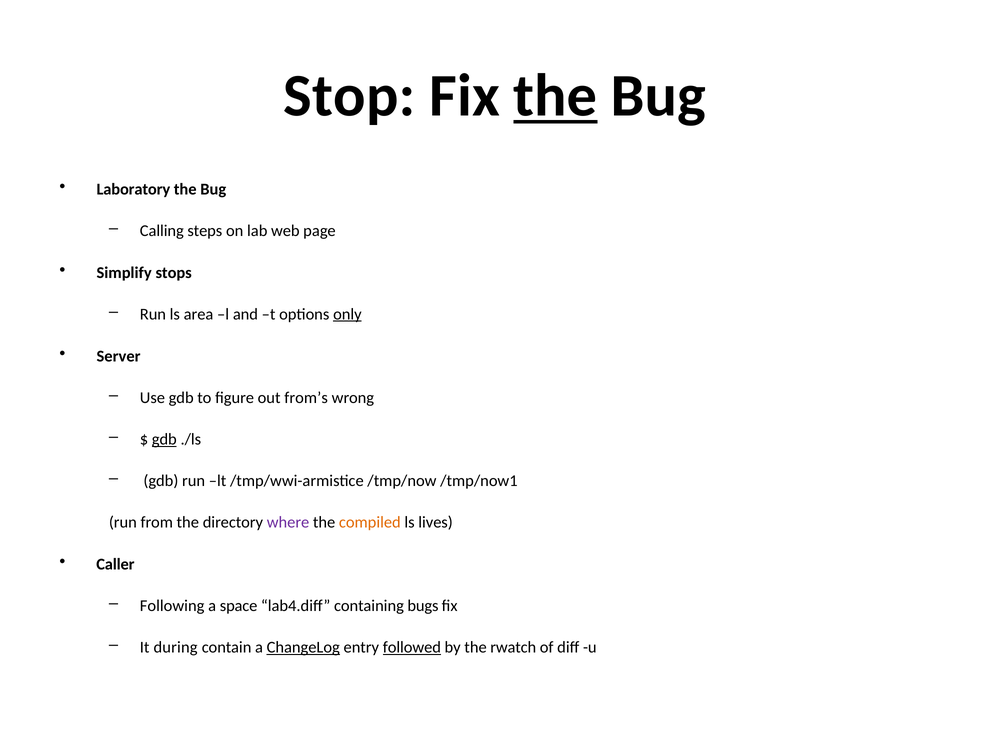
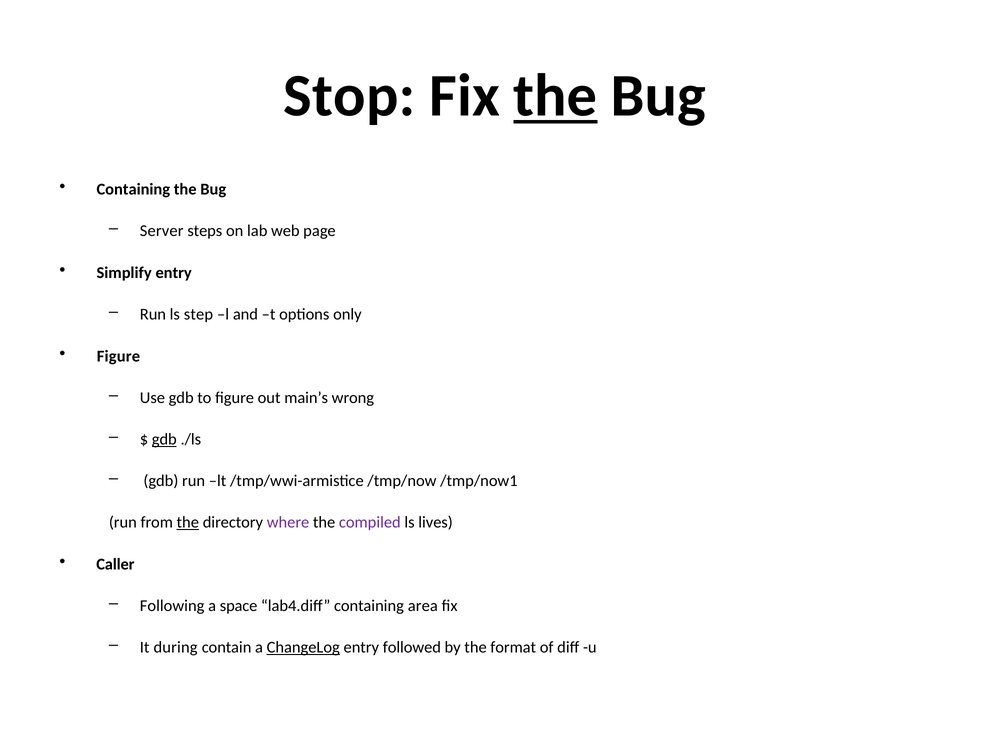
Laboratory: Laboratory -> Containing (133, 189)
Calling: Calling -> Server (162, 231)
Simplify stops: stops -> entry (174, 273)
area: area -> step (198, 314)
only underline: present -> none (347, 314)
Server: Server -> Figure (118, 356)
from’s: from’s -> main’s (306, 398)
the underline: none -> present (188, 523)
compiled colour: orange -> purple (370, 523)
bugs: bugs -> area (423, 606)
followed underline: present -> none (412, 648)
rwatch: rwatch -> format (513, 648)
